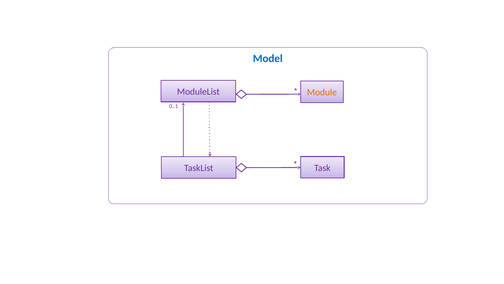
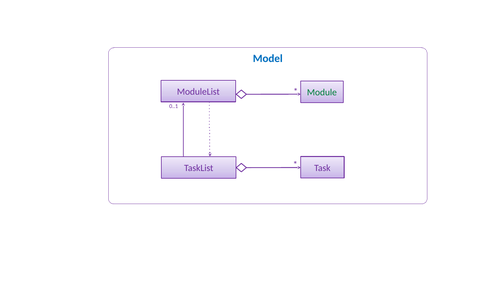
Module colour: orange -> green (322, 92)
